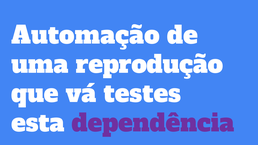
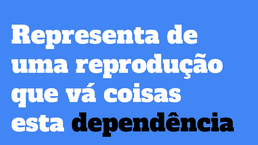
Automação: Automação -> Representa (86, 36)
testes: testes -> coisas (142, 94)
dependência colour: purple -> black (153, 123)
